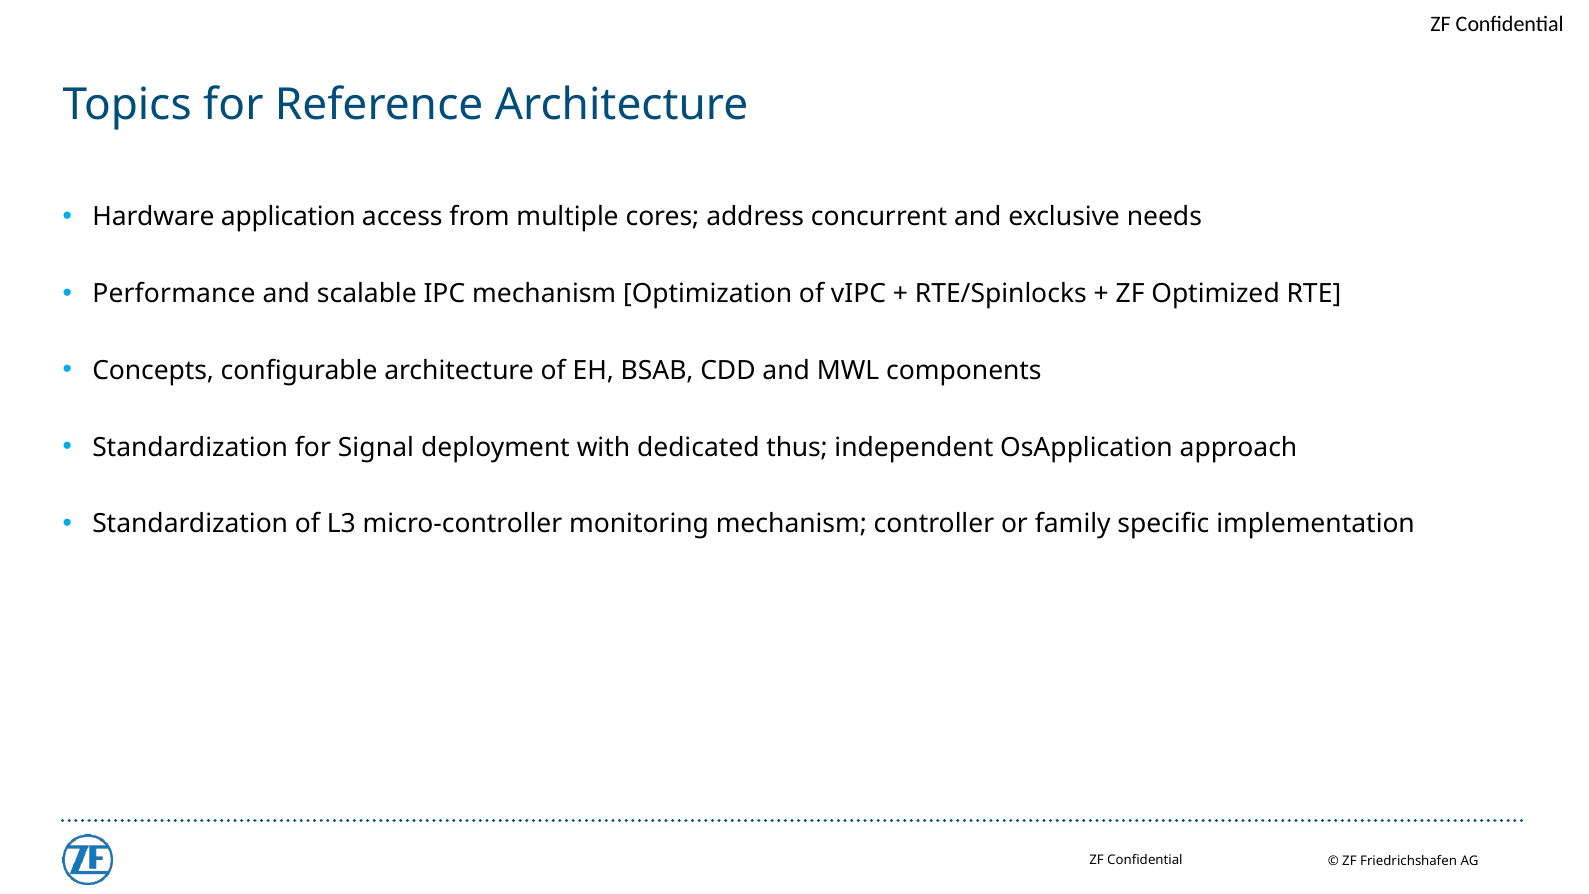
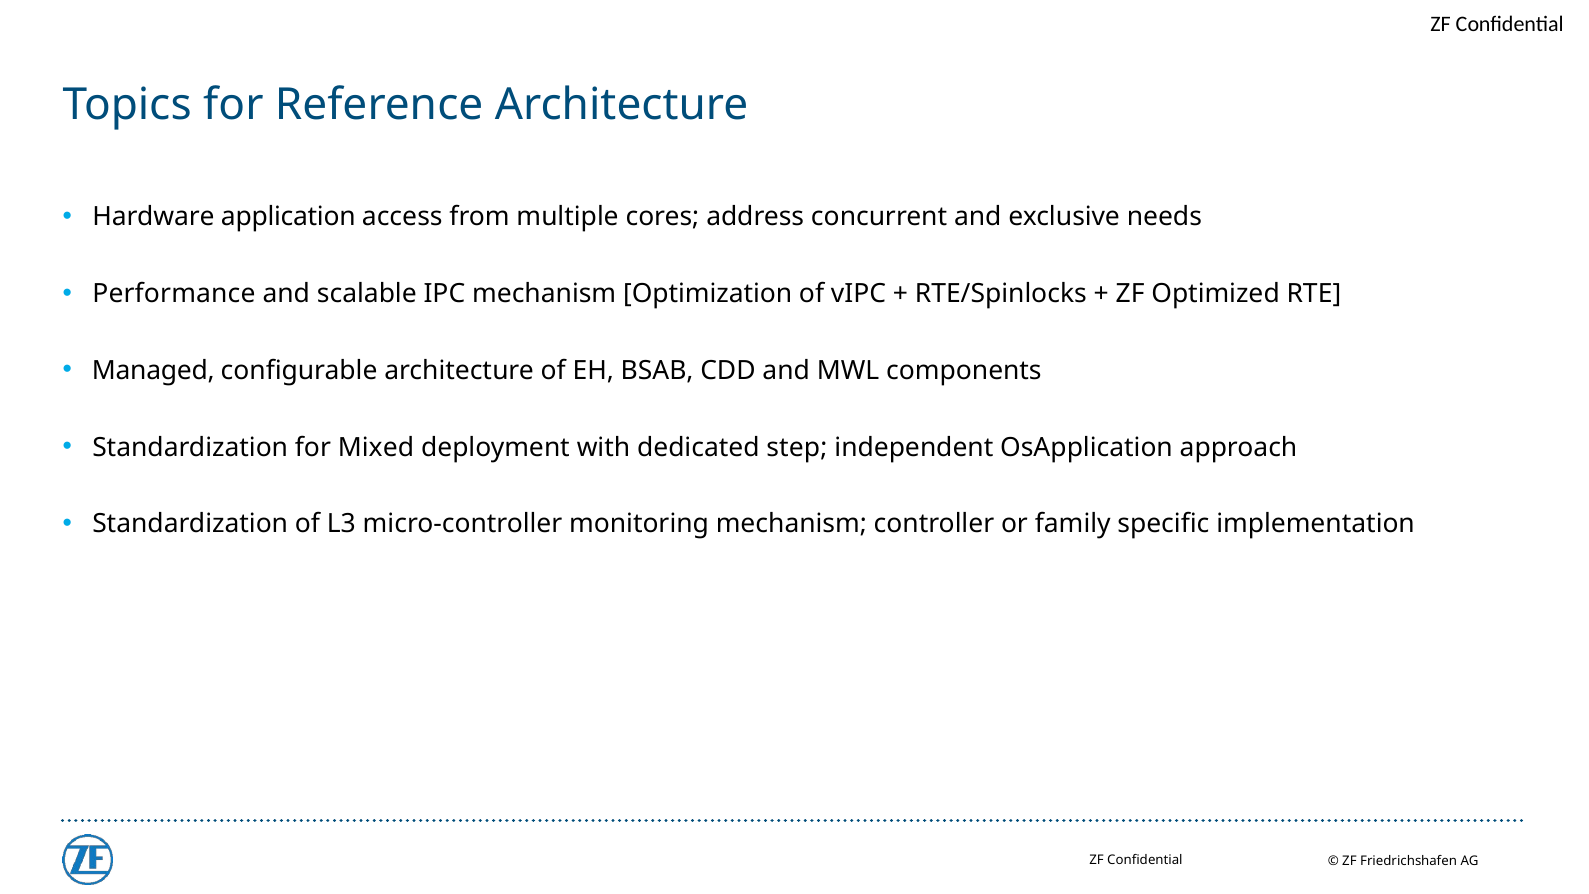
Concepts: Concepts -> Managed (153, 371)
Signal: Signal -> Mixed (376, 447)
thus: thus -> step (797, 447)
